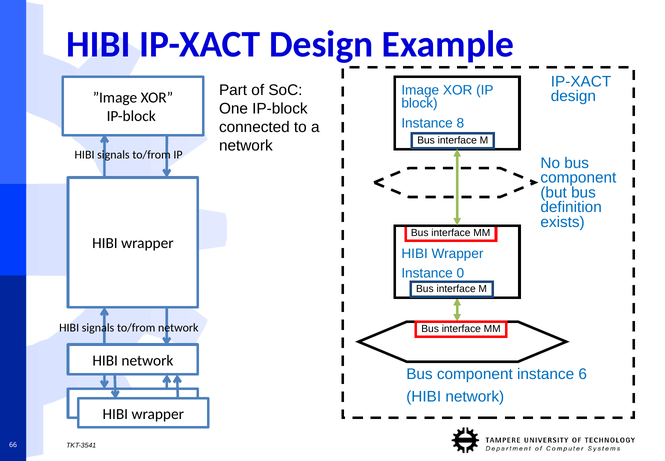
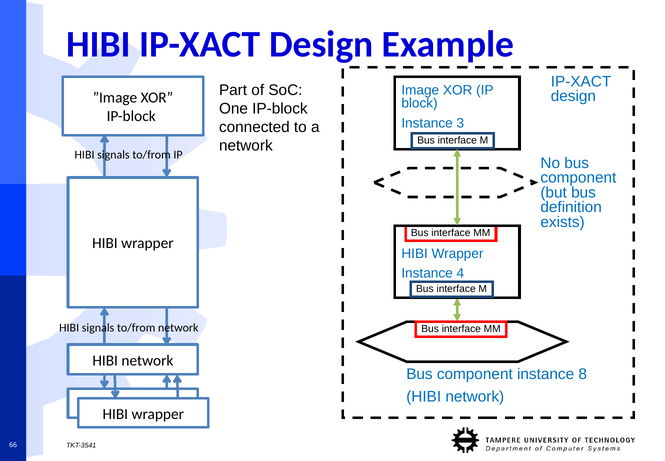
8: 8 -> 3 (460, 123)
0: 0 -> 4 (460, 273)
6: 6 -> 8 (583, 374)
